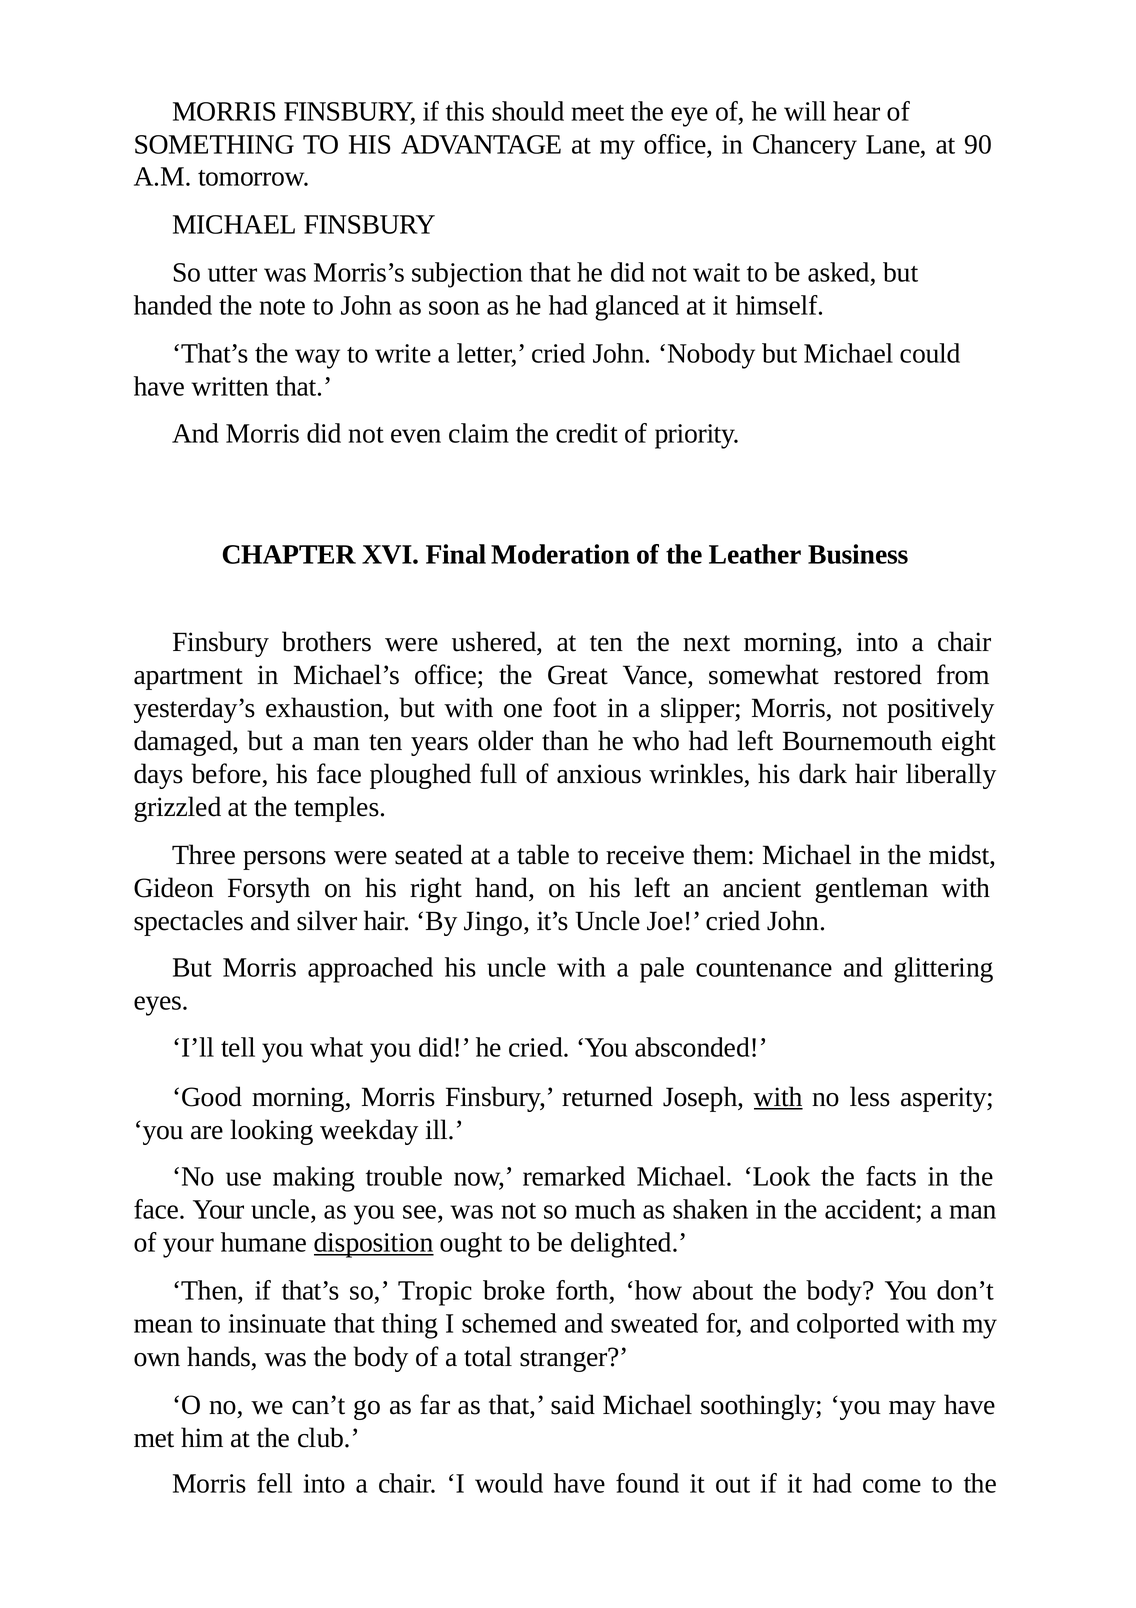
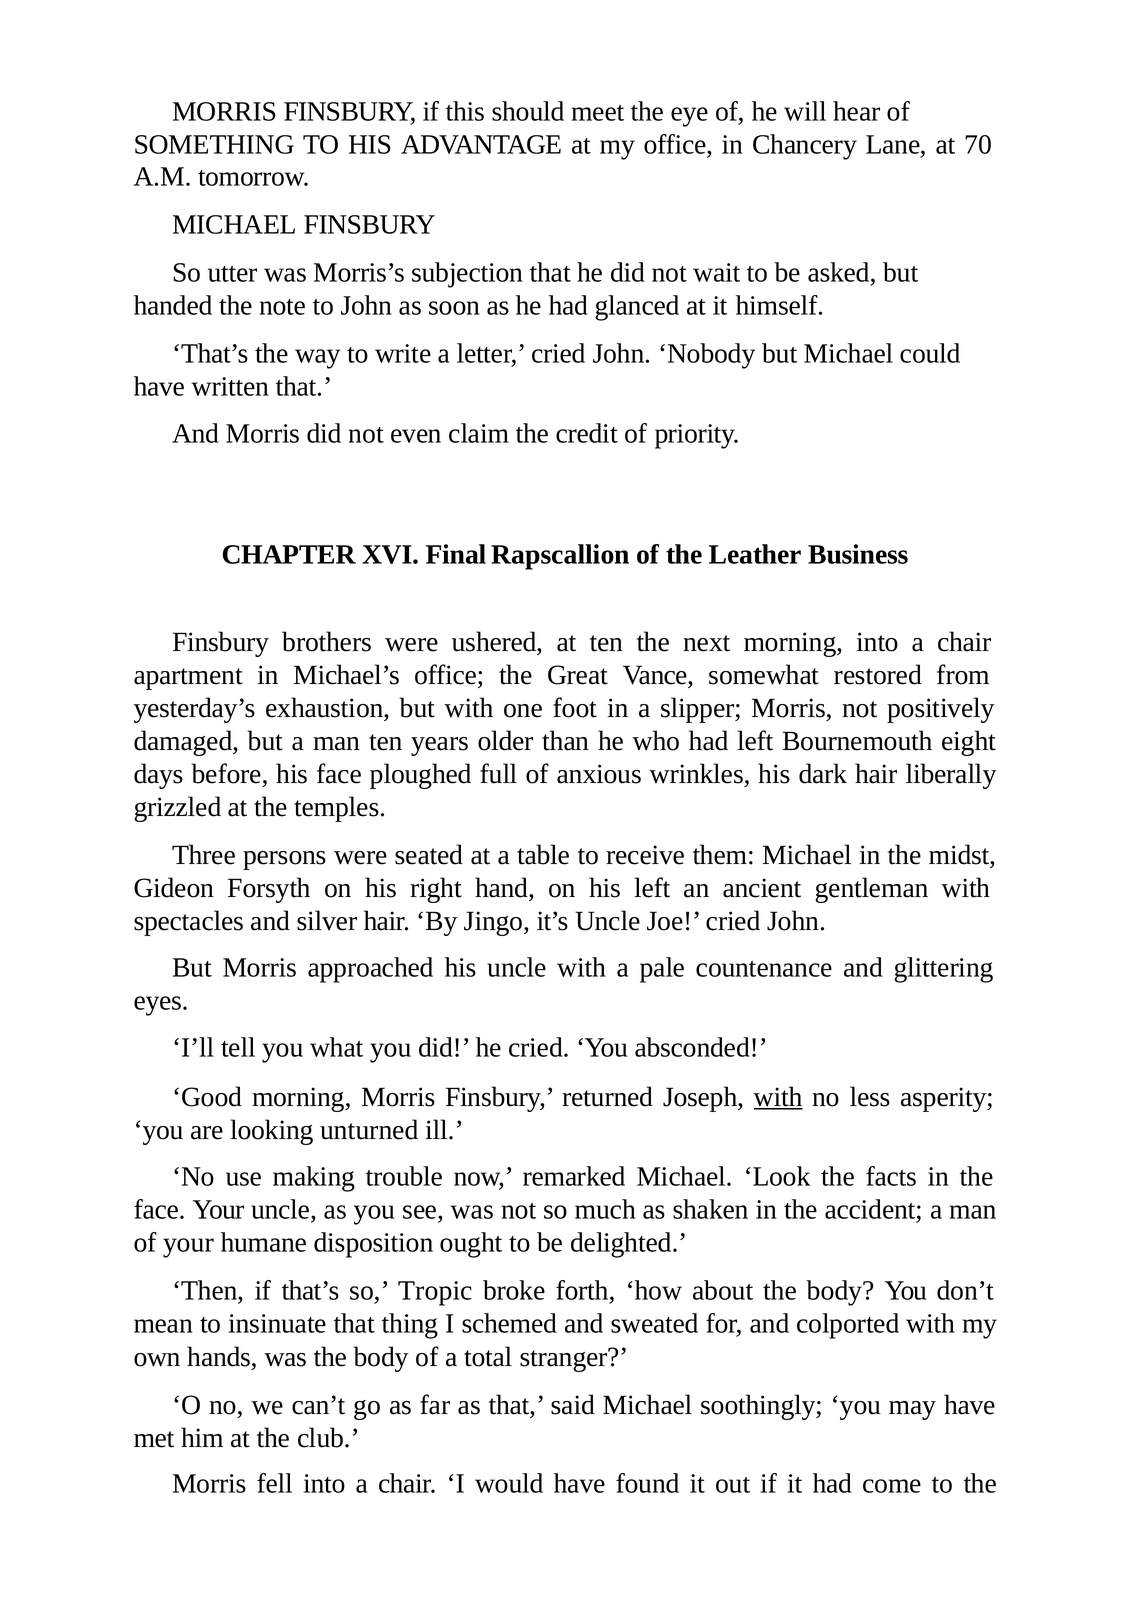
90: 90 -> 70 (978, 145)
Moderation: Moderation -> Rapscallion (561, 555)
weekday: weekday -> unturned (369, 1130)
disposition underline: present -> none (374, 1242)
